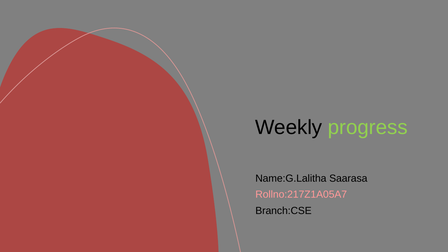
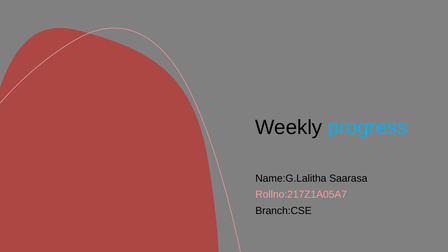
progress colour: light green -> light blue (368, 127)
